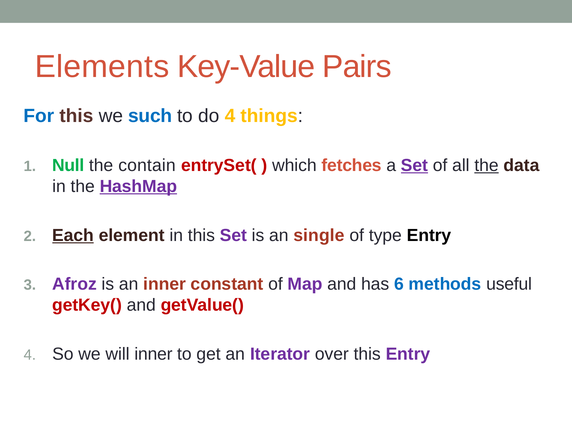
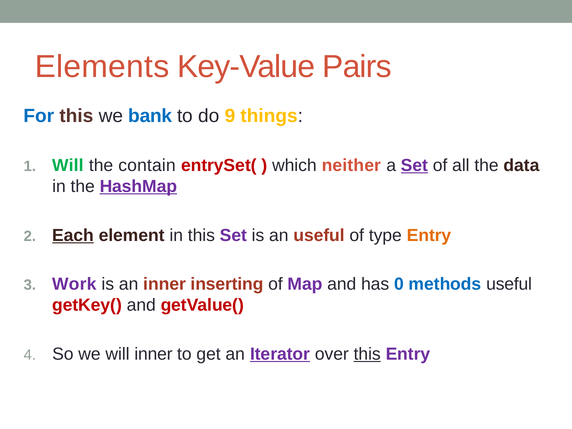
such: such -> bank (150, 116)
do 4: 4 -> 9 (230, 116)
Null: Null -> Will (68, 165)
fetches: fetches -> neither (351, 165)
the underline: present -> none (487, 165)
an single: single -> useful (319, 235)
Entry colour: black -> orange (429, 235)
Afroz: Afroz -> Work (74, 284)
constant: constant -> inserting (227, 284)
6: 6 -> 0 (399, 284)
Iterator underline: none -> present (280, 354)
this underline: none -> present (367, 354)
